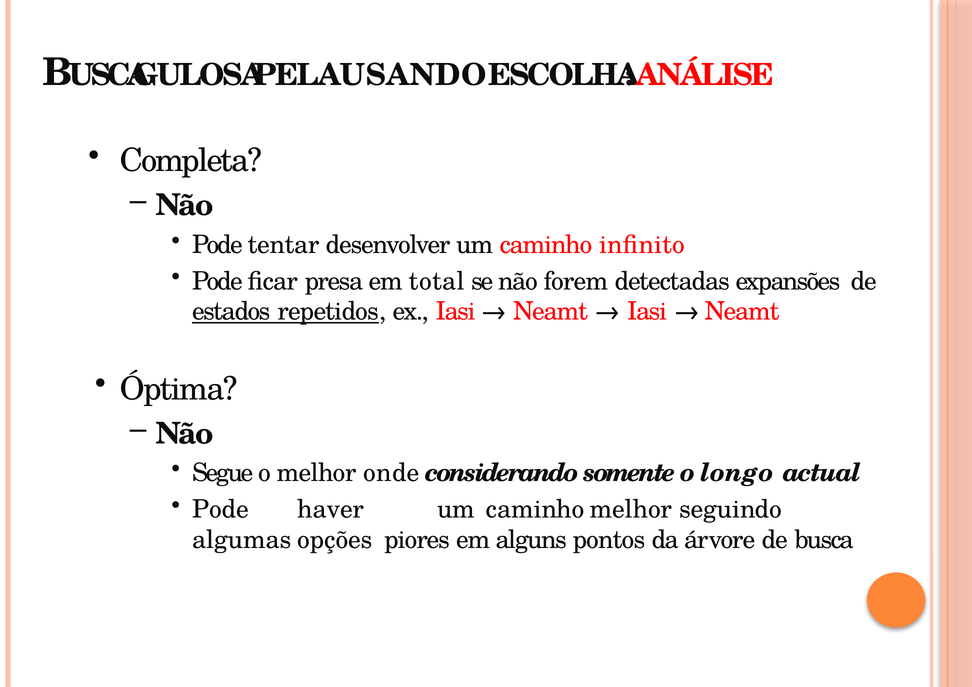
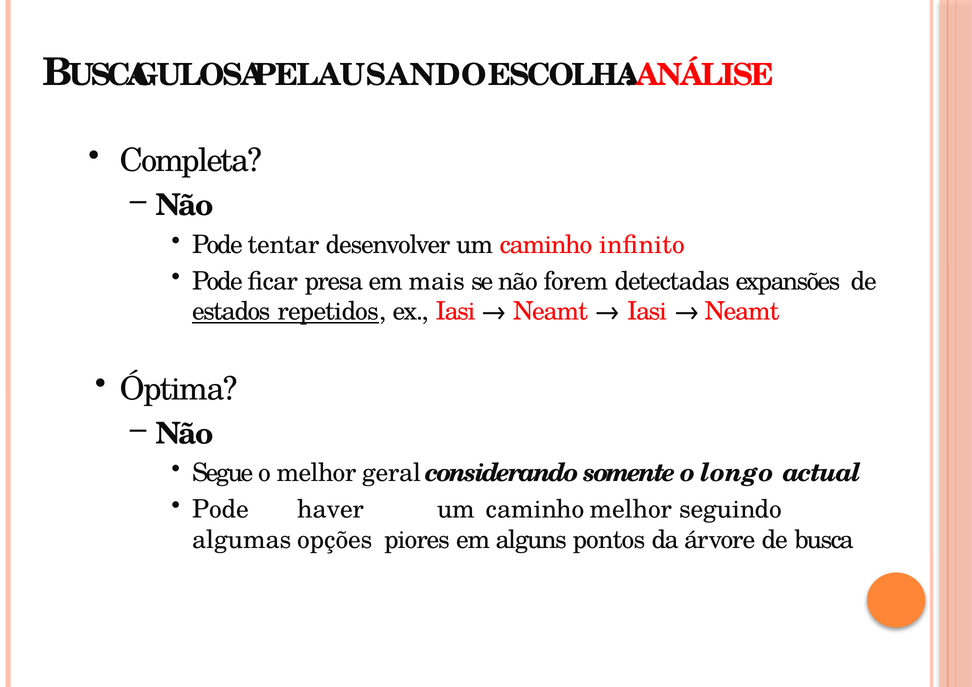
total: total -> mais (437, 281)
onde: onde -> geral (392, 473)
